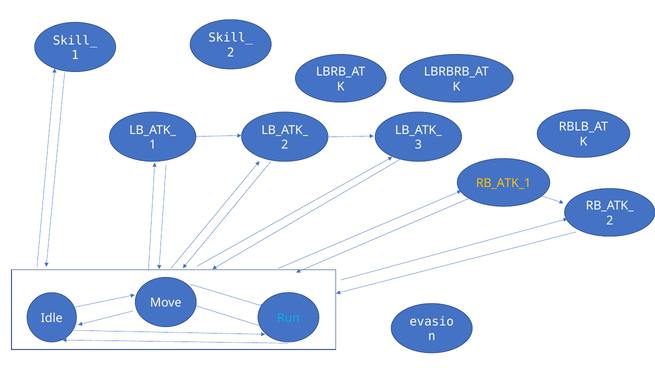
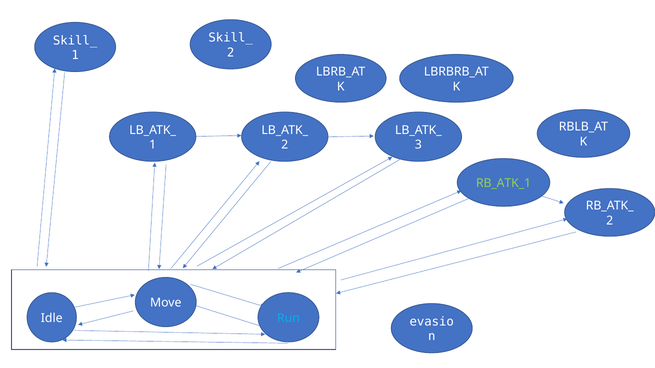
RB_ATK_1 colour: yellow -> light green (504, 183)
